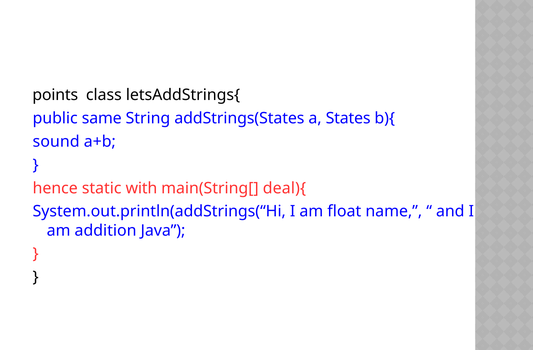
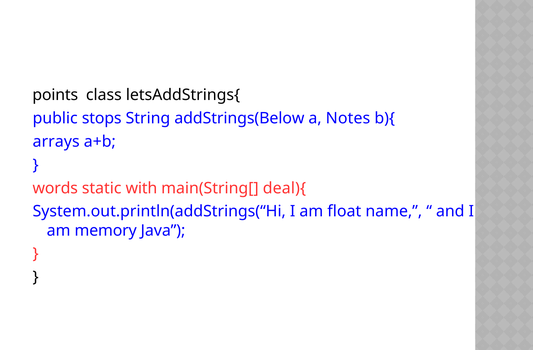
same: same -> stops (102, 118)
addStrings(States: addStrings(States -> addStrings(Below (239, 118)
States: States -> Notes (348, 118)
sound: sound -> arrays (56, 141)
hence: hence -> words (55, 188)
addition: addition -> memory (106, 230)
